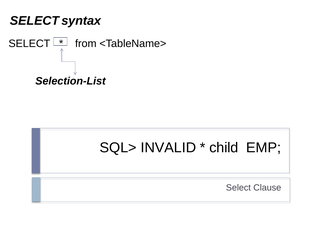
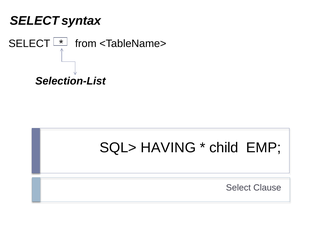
INVALID: INVALID -> HAVING (168, 148)
